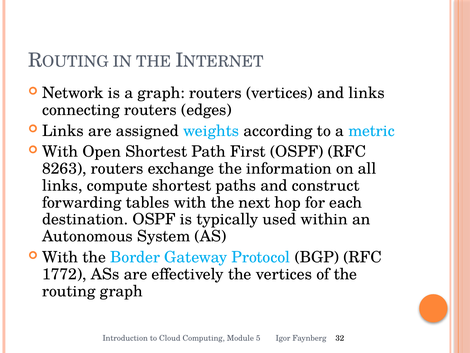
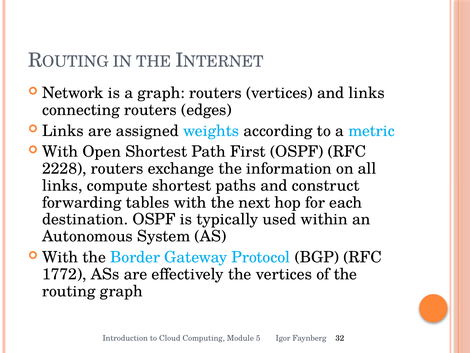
8263: 8263 -> 2228 (64, 168)
